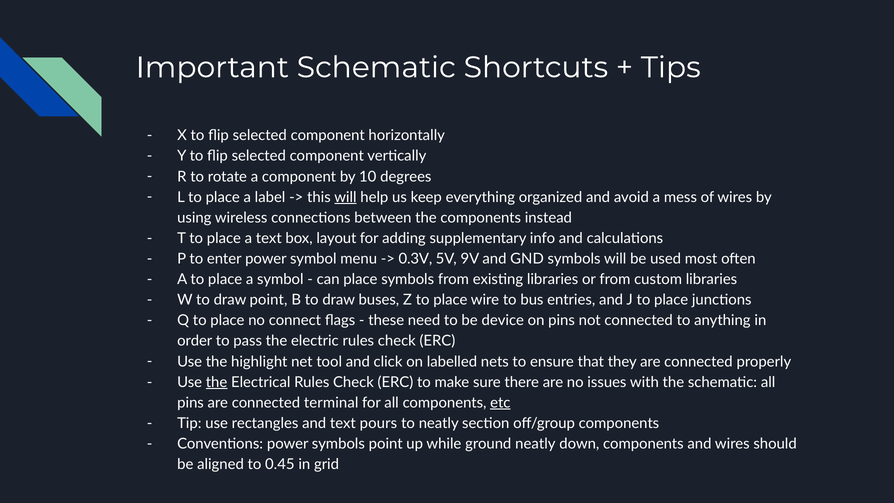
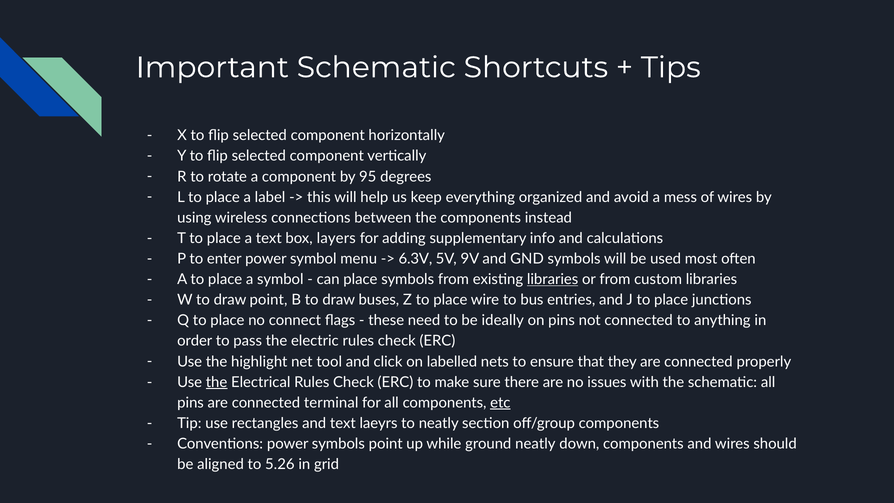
10: 10 -> 95 (368, 177)
will underline: present -> none (345, 197)
layout: layout -> layers (336, 238)
0.3V: 0.3V -> 6.3V (415, 259)
libraries underline: none -> present (553, 279)
device: device -> ideally (503, 320)
pours: pours -> laeyrs (379, 423)
0.45: 0.45 -> 5.26 (280, 464)
